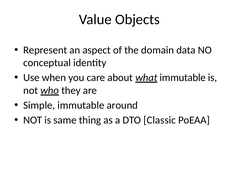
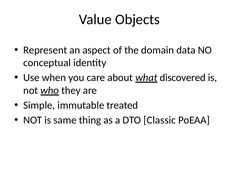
immutable: immutable -> discovered (183, 78)
around: around -> treated (122, 105)
